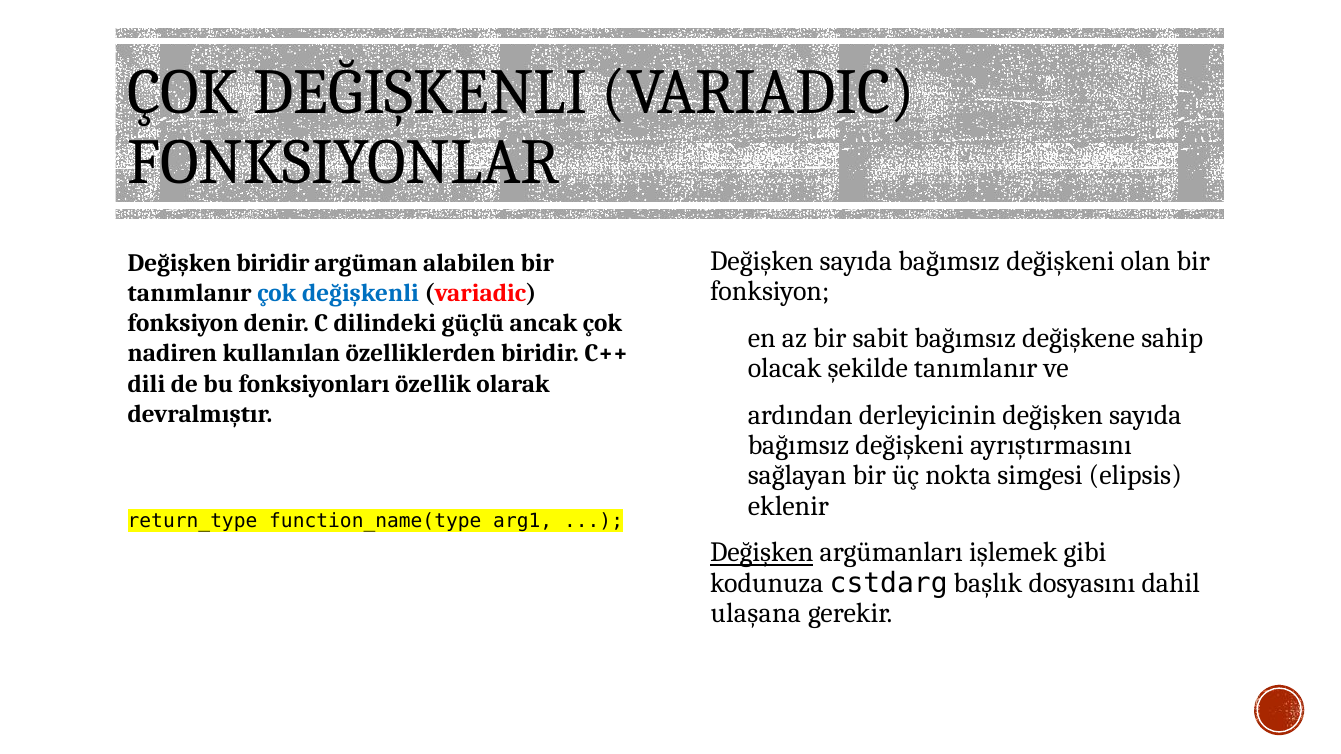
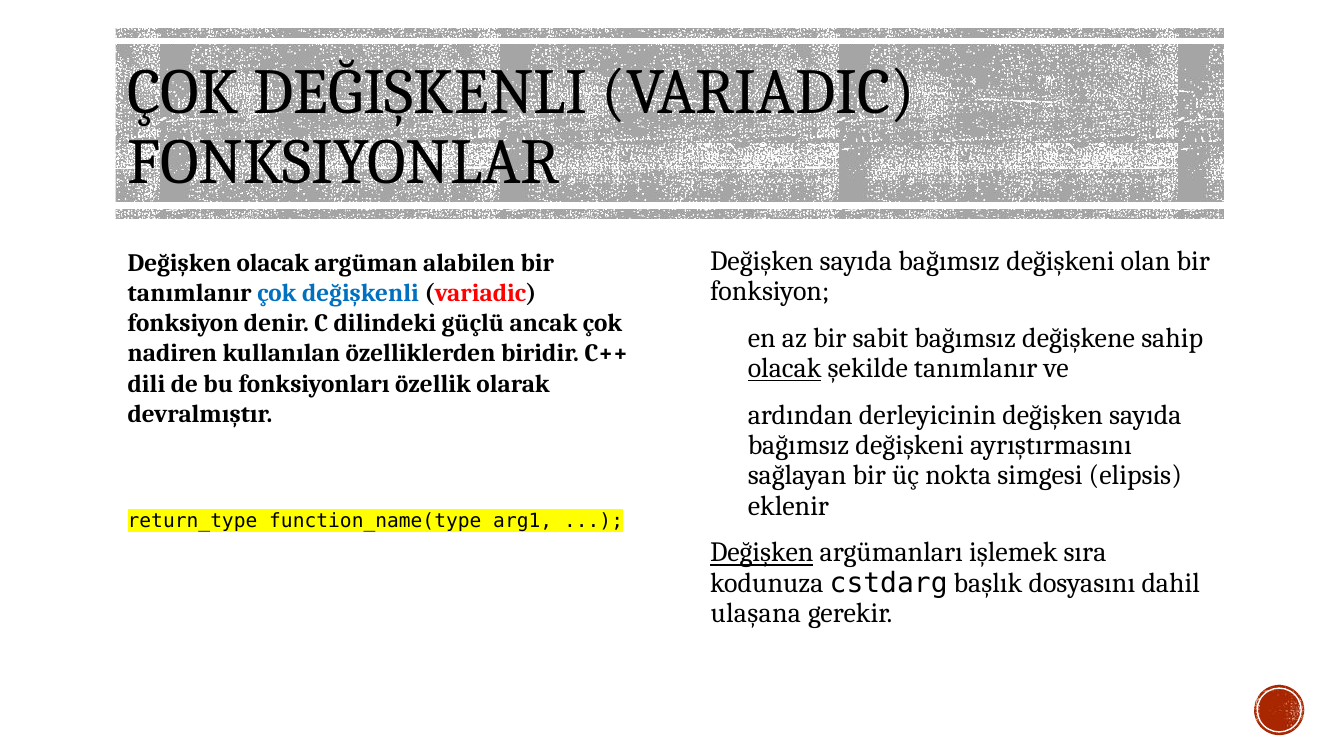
Değişken biridir: biridir -> olacak (273, 263)
olacak underline: none -> present (785, 369)
gibi: gibi -> sıra (1085, 553)
